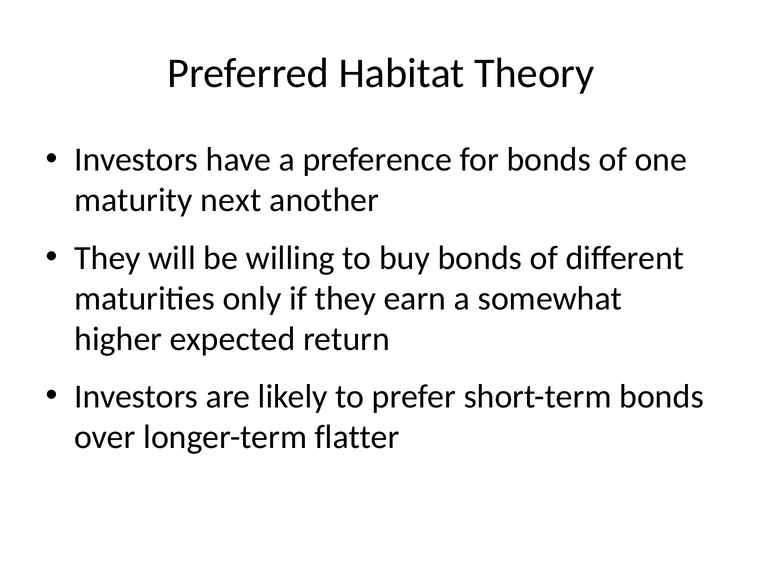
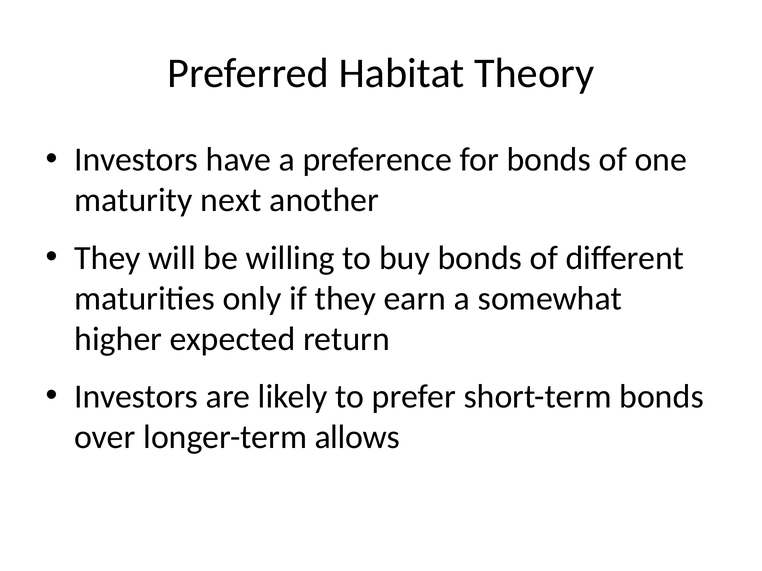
flatter: flatter -> allows (357, 438)
